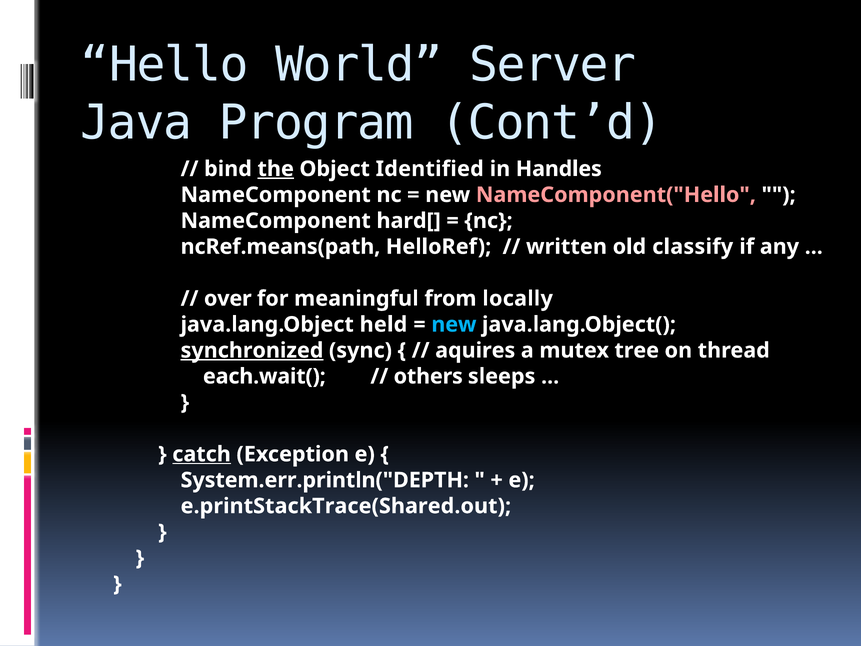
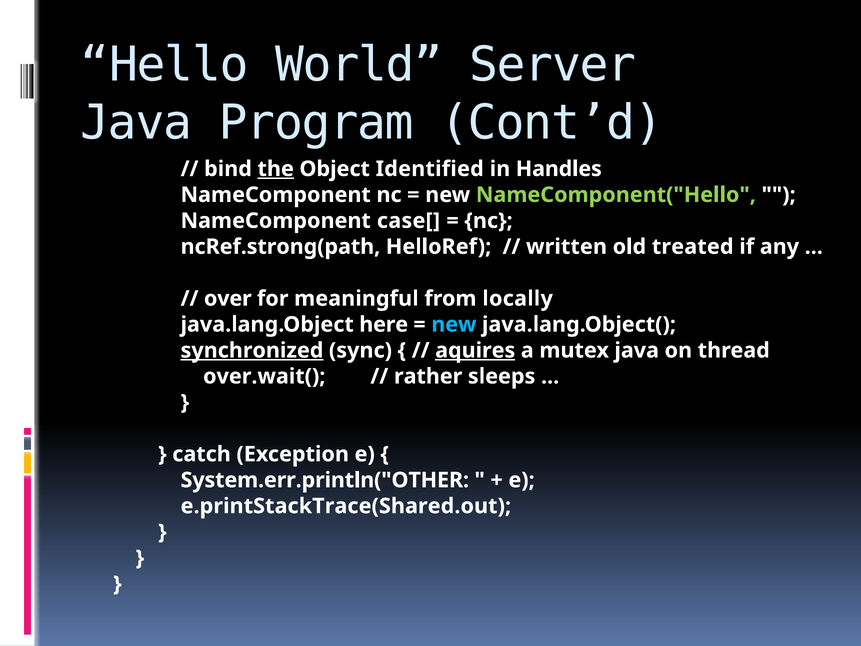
NameComponent("Hello colour: pink -> light green (616, 195)
hard[: hard[ -> case[ (409, 221)
ncRef.means(path: ncRef.means(path -> ncRef.strong(path (280, 247)
classify: classify -> treated (693, 247)
held: held -> here (384, 325)
aquires underline: none -> present (475, 350)
mutex tree: tree -> java (637, 350)
each.wait(: each.wait( -> over.wait( (264, 376)
others: others -> rather (428, 376)
catch underline: present -> none (202, 454)
System.err.println("DEPTH: System.err.println("DEPTH -> System.err.println("OTHER (325, 480)
